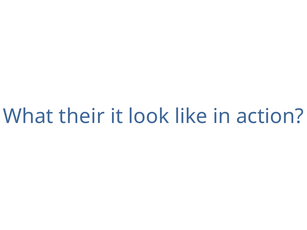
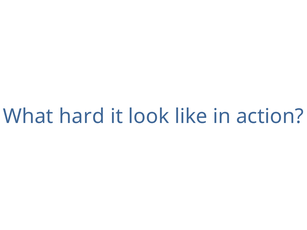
their: their -> hard (82, 117)
